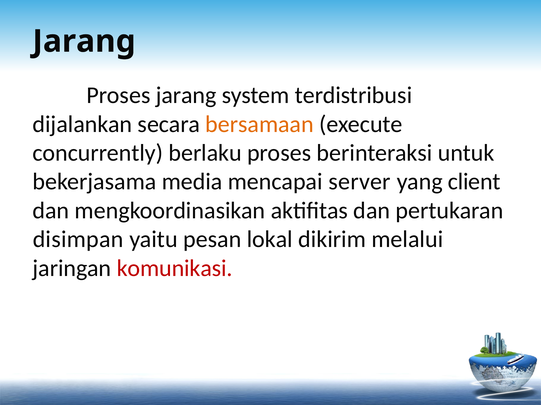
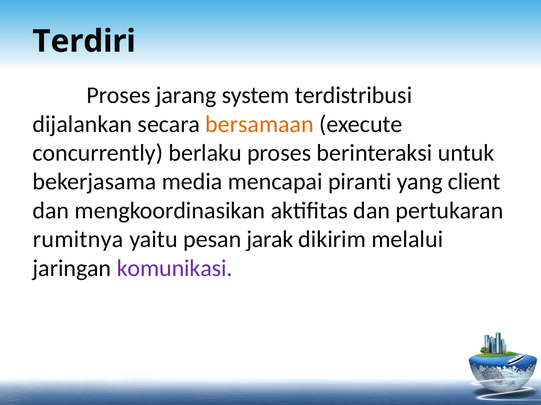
Jarang: Jarang -> Terdiri (84, 41)
server: server -> piranti (360, 182)
disimpan: disimpan -> rumitnya (78, 240)
lokal: lokal -> jarak (270, 240)
komunikasi colour: red -> purple (175, 269)
